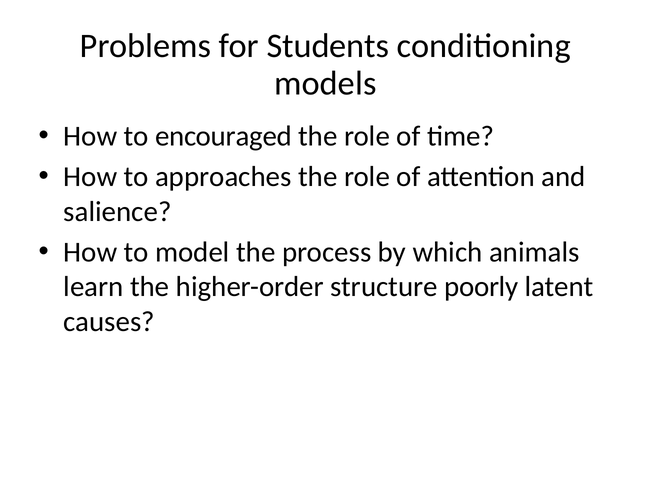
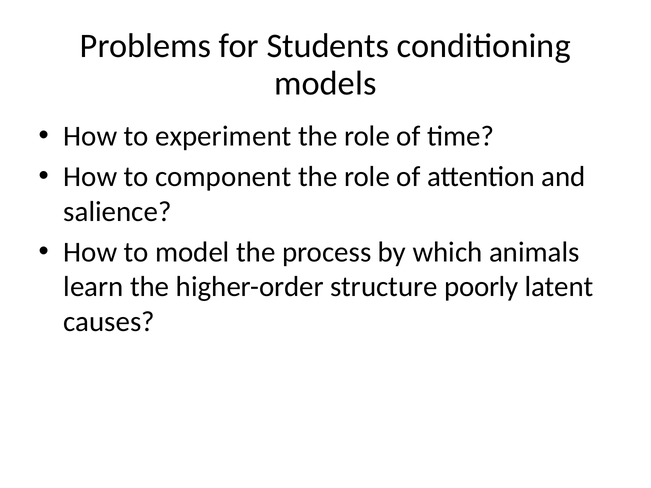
encouraged: encouraged -> experiment (223, 137)
approaches: approaches -> component (223, 177)
